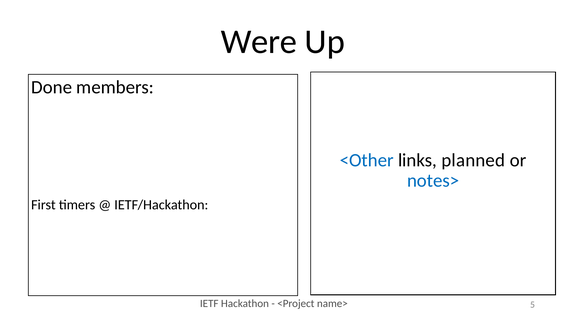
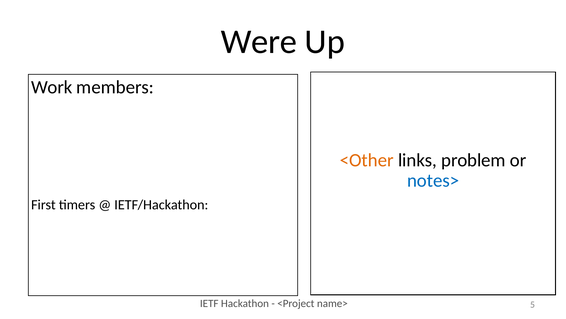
Done: Done -> Work (52, 87)
<Other colour: blue -> orange (367, 160)
planned: planned -> problem (473, 160)
